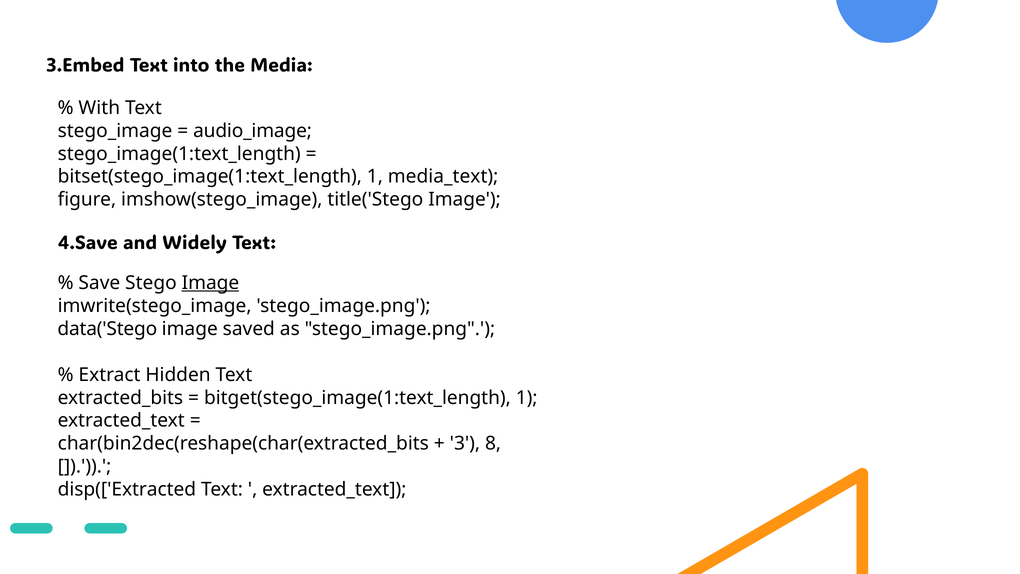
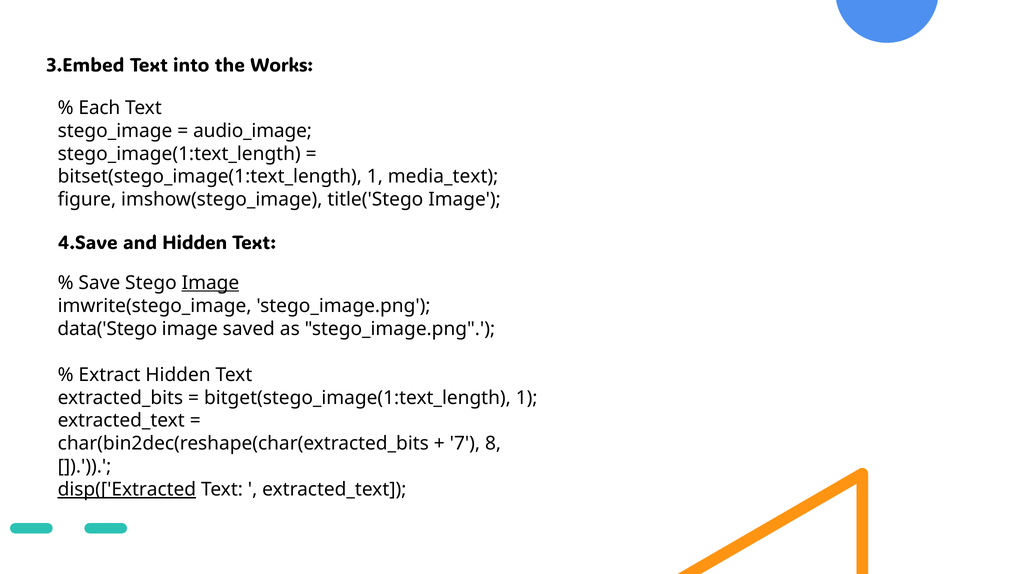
Media: Media -> Works (282, 65)
With: With -> Each (99, 108)
and Widely: Widely -> Hidden (195, 243)
3: 3 -> 7 (465, 443)
disp(['Extracted underline: none -> present (127, 489)
